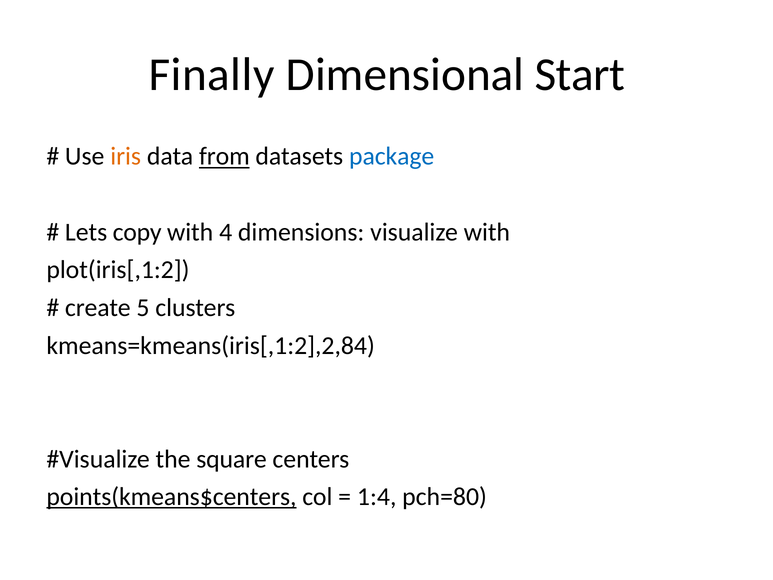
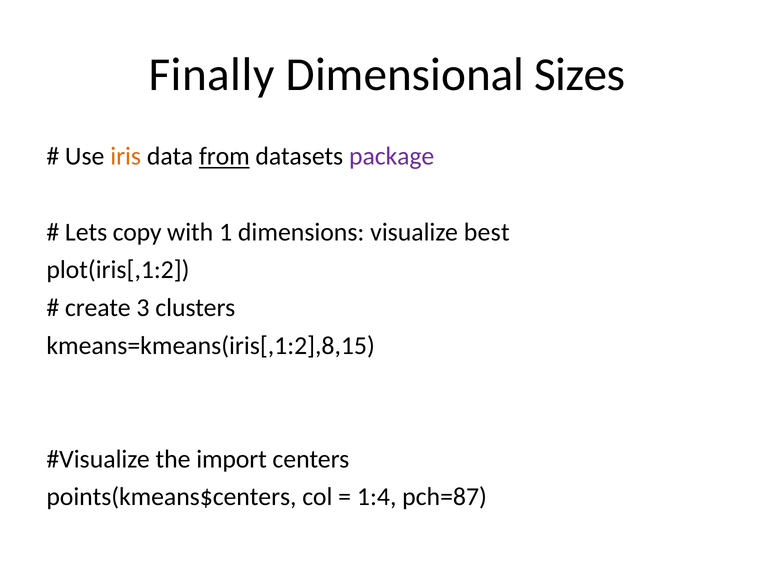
Start: Start -> Sizes (580, 75)
package colour: blue -> purple (392, 156)
4: 4 -> 1 (226, 232)
visualize with: with -> best (487, 232)
5: 5 -> 3 (143, 308)
kmeans=kmeans(iris[,1:2],2,84: kmeans=kmeans(iris[,1:2],2,84 -> kmeans=kmeans(iris[,1:2],8,15 (211, 345)
square: square -> import (232, 459)
points(kmeans$centers underline: present -> none (171, 497)
pch=80: pch=80 -> pch=87 (445, 497)
